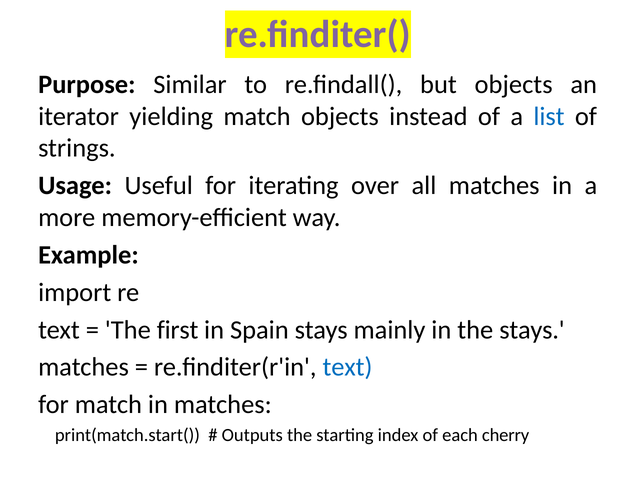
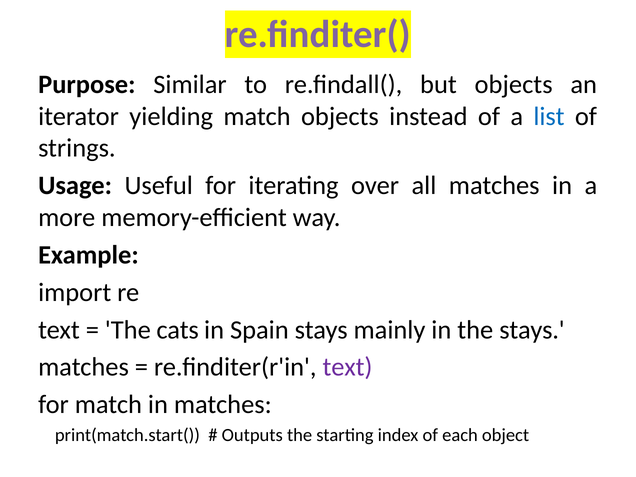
first: first -> cats (178, 330)
text colour: blue -> purple (348, 367)
cherry: cherry -> object (506, 435)
